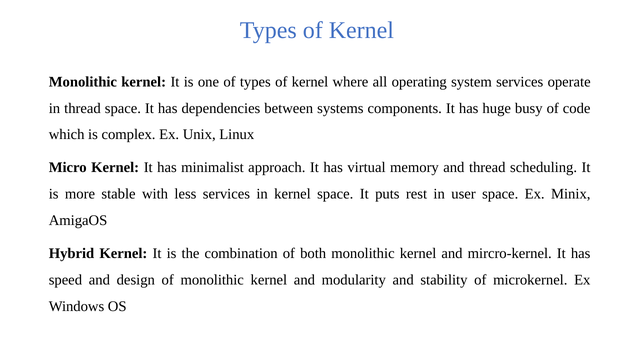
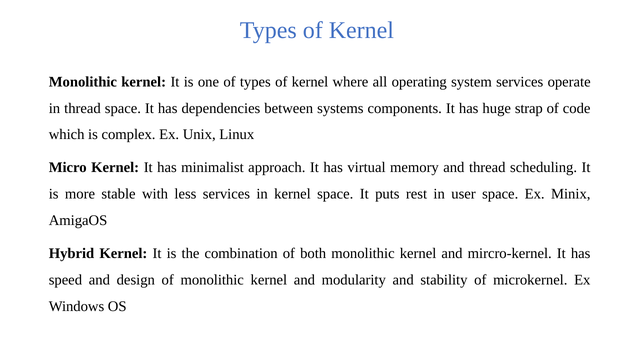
busy: busy -> strap (529, 108)
